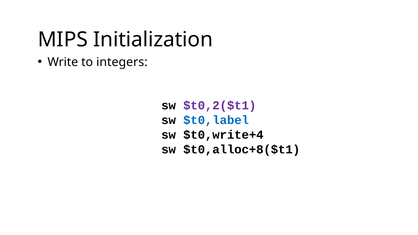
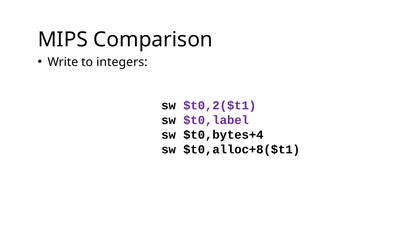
Initialization: Initialization -> Comparison (153, 39)
$t0,label colour: blue -> purple (216, 120)
$t0,write+4: $t0,write+4 -> $t0,bytes+4 (223, 135)
